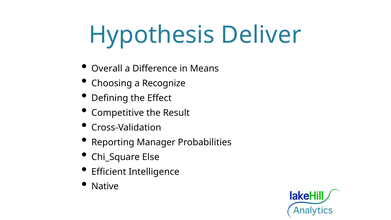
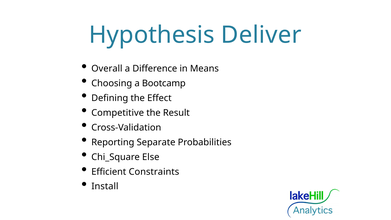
Recognize: Recognize -> Bootcamp (164, 83)
Manager: Manager -> Separate (156, 142)
Intelligence: Intelligence -> Constraints (154, 172)
Native: Native -> Install (105, 186)
